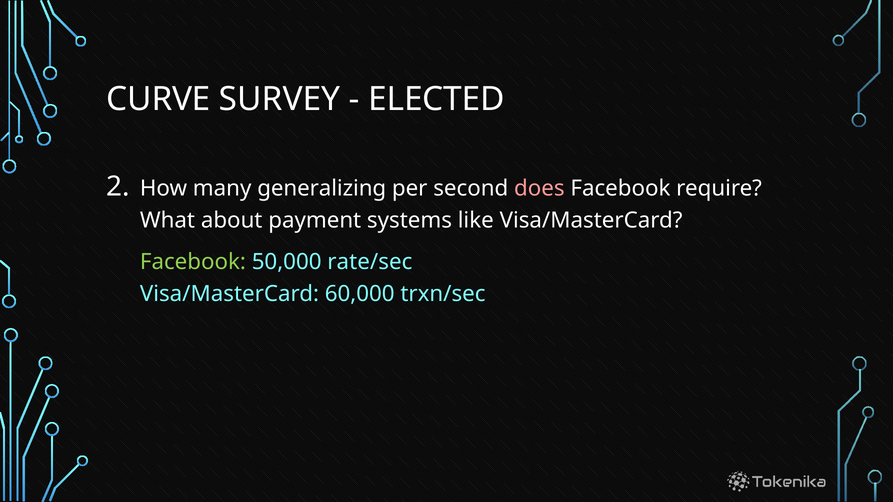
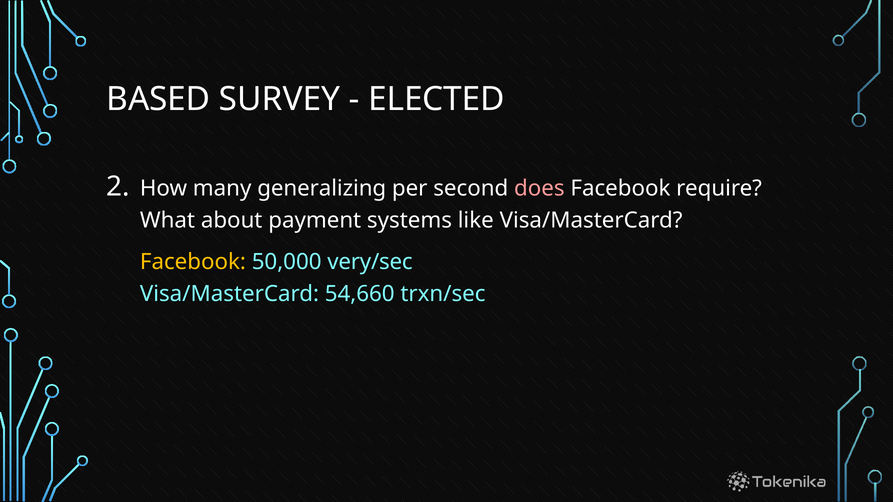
CURVE: CURVE -> BASED (158, 99)
Facebook colour: light green -> yellow (193, 262)
rate/sec: rate/sec -> very/sec (370, 262)
60,000: 60,000 -> 54,660 (360, 294)
